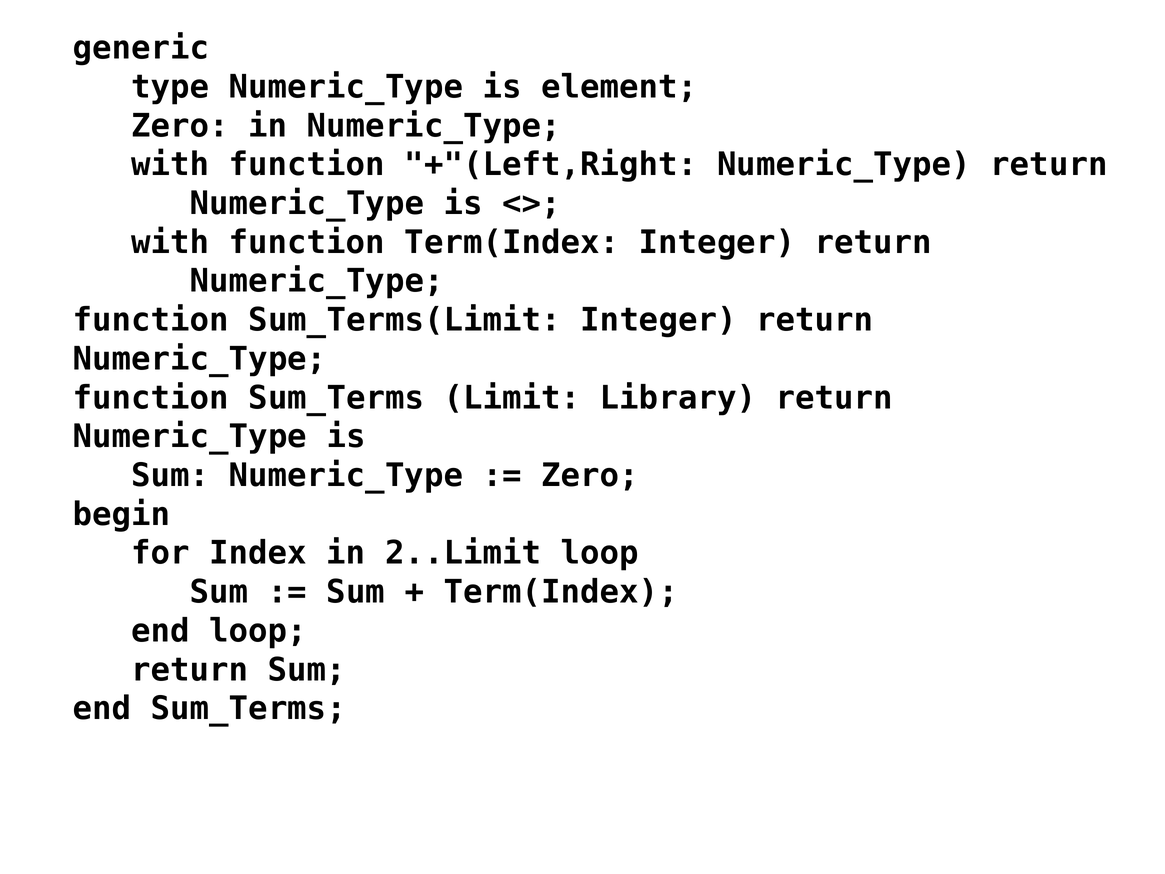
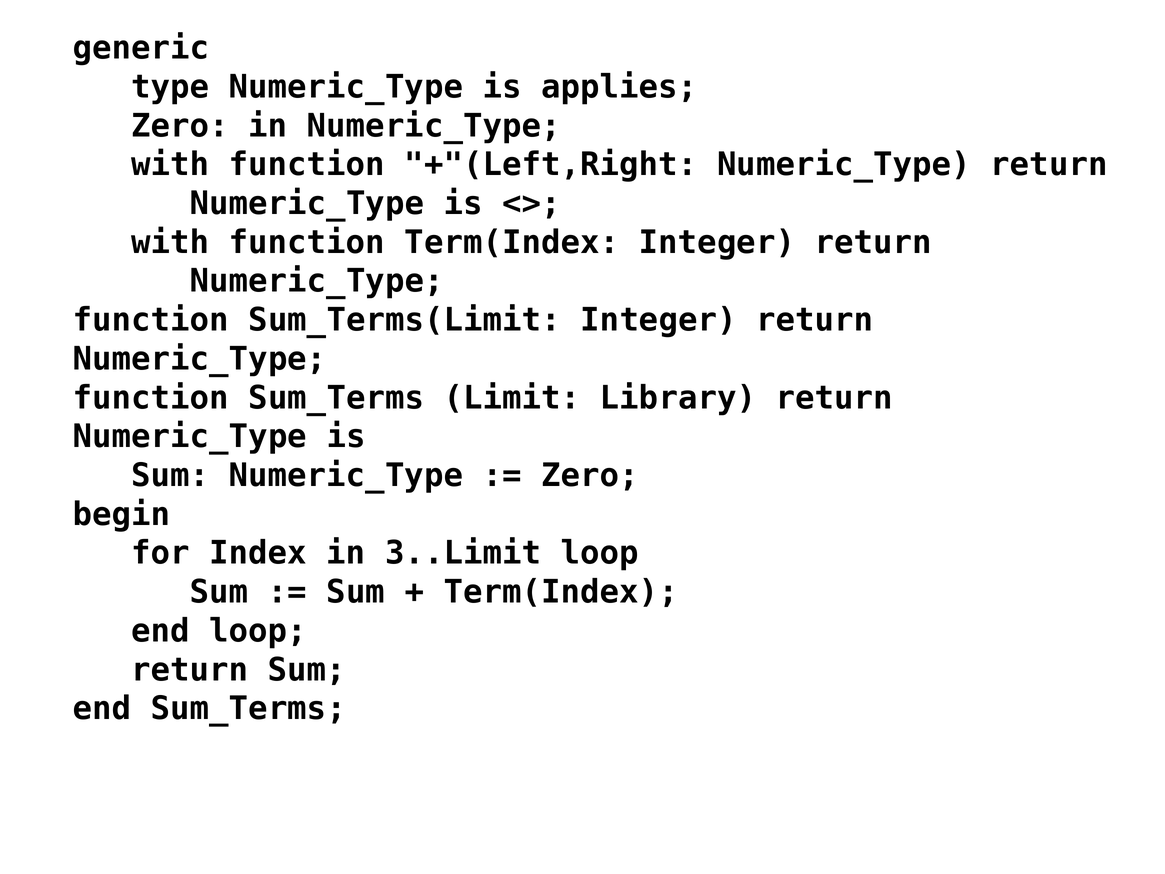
element: element -> applies (619, 87)
2..Limit: 2..Limit -> 3..Limit (463, 553)
